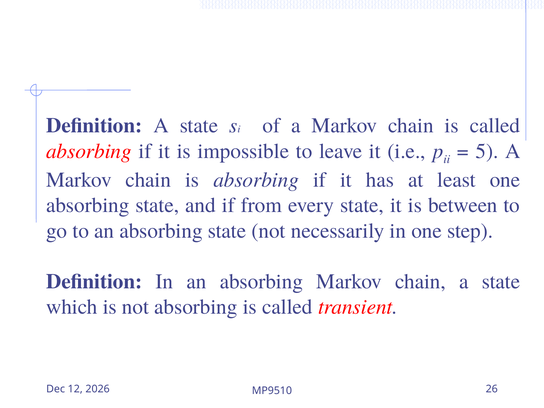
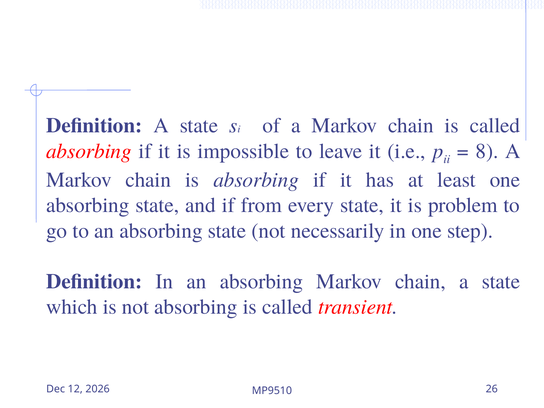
5: 5 -> 8 (487, 151)
between: between -> problem (463, 205)
